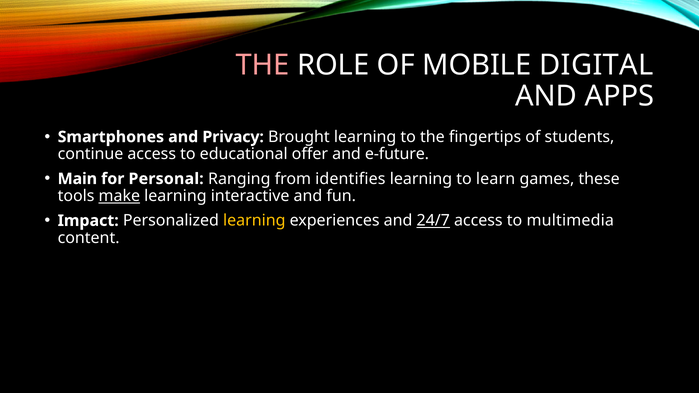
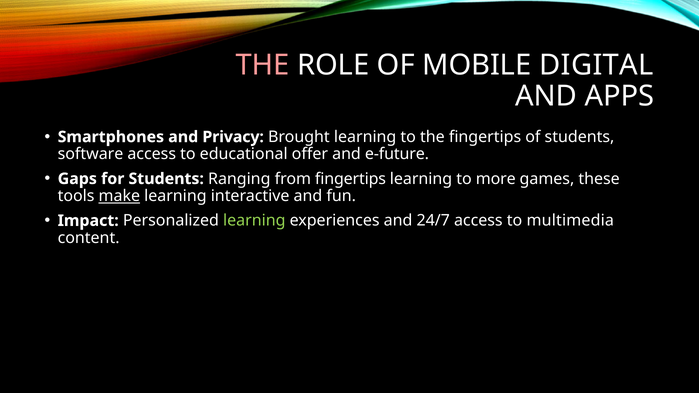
continue: continue -> software (90, 154)
Main: Main -> Gaps (77, 179)
for Personal: Personal -> Students (166, 179)
from identifies: identifies -> fingertips (351, 179)
learn: learn -> more (496, 179)
learning colour: yellow -> light green (254, 221)
24/7 underline: present -> none (433, 221)
